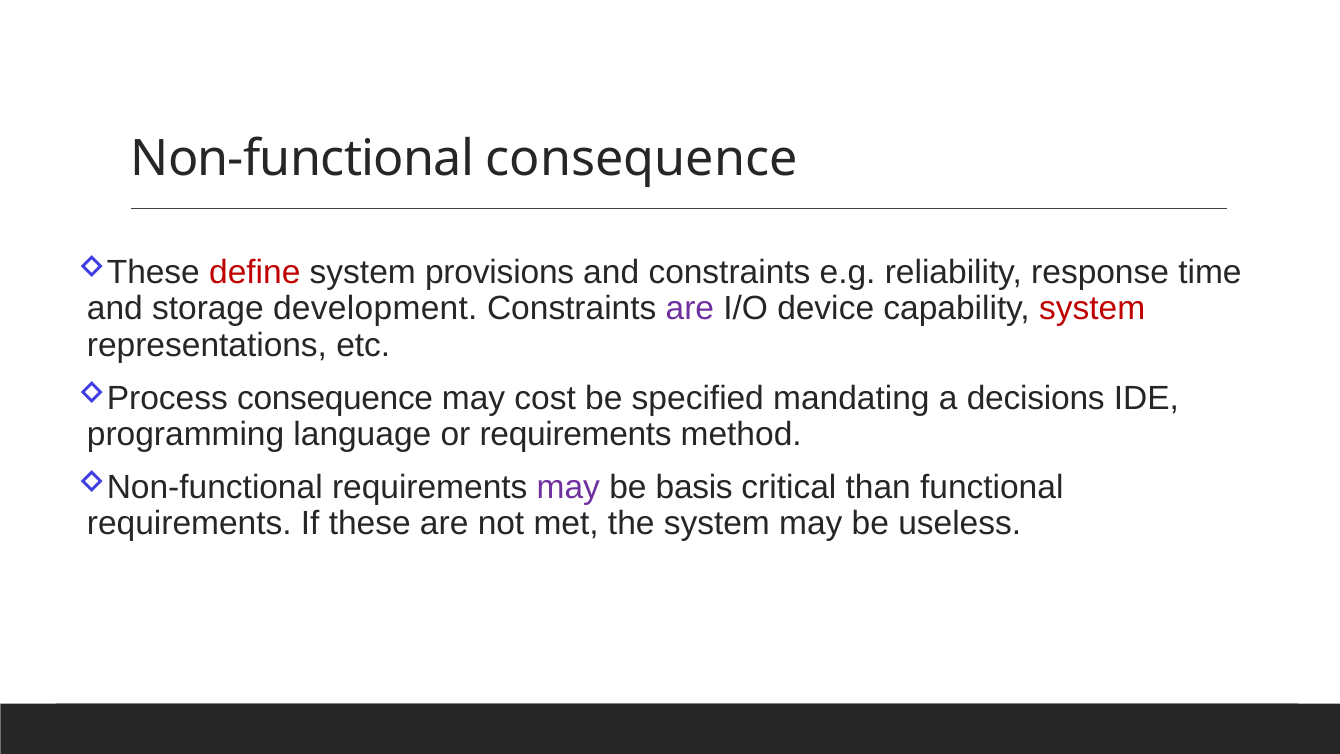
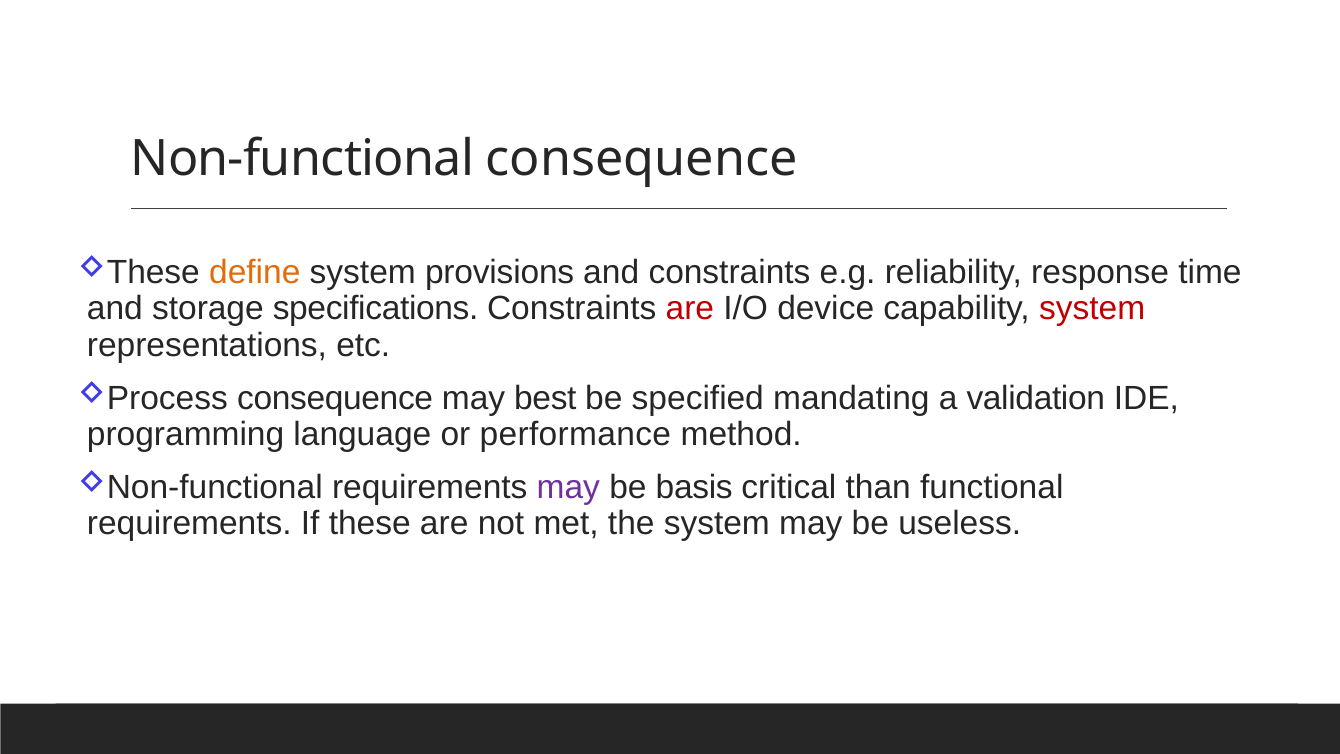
define colour: red -> orange (255, 273)
development: development -> specifications (376, 309)
are colour: purple -> red (690, 309)
cost: cost -> best (545, 398)
decisions: decisions -> validation (1036, 398)
or requirements: requirements -> performance (575, 434)
